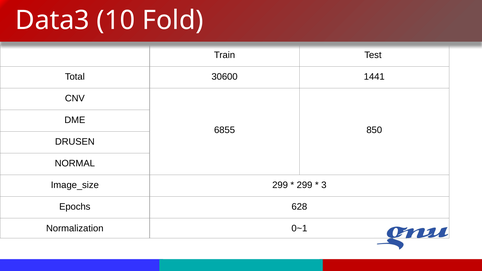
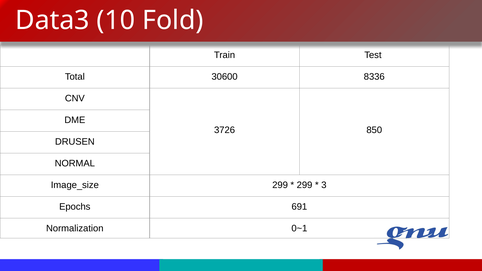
1441: 1441 -> 8336 (374, 77)
6855: 6855 -> 3726 (225, 130)
628: 628 -> 691 (299, 207)
